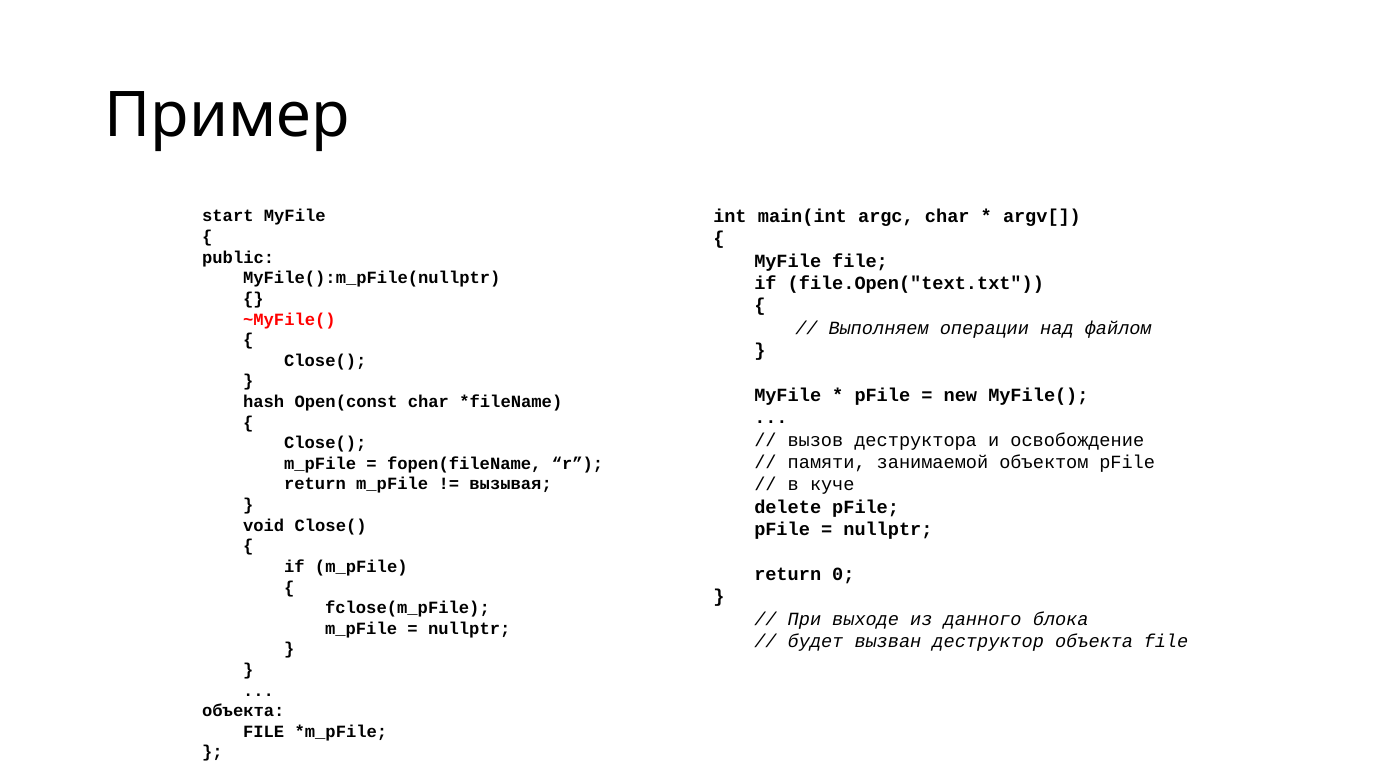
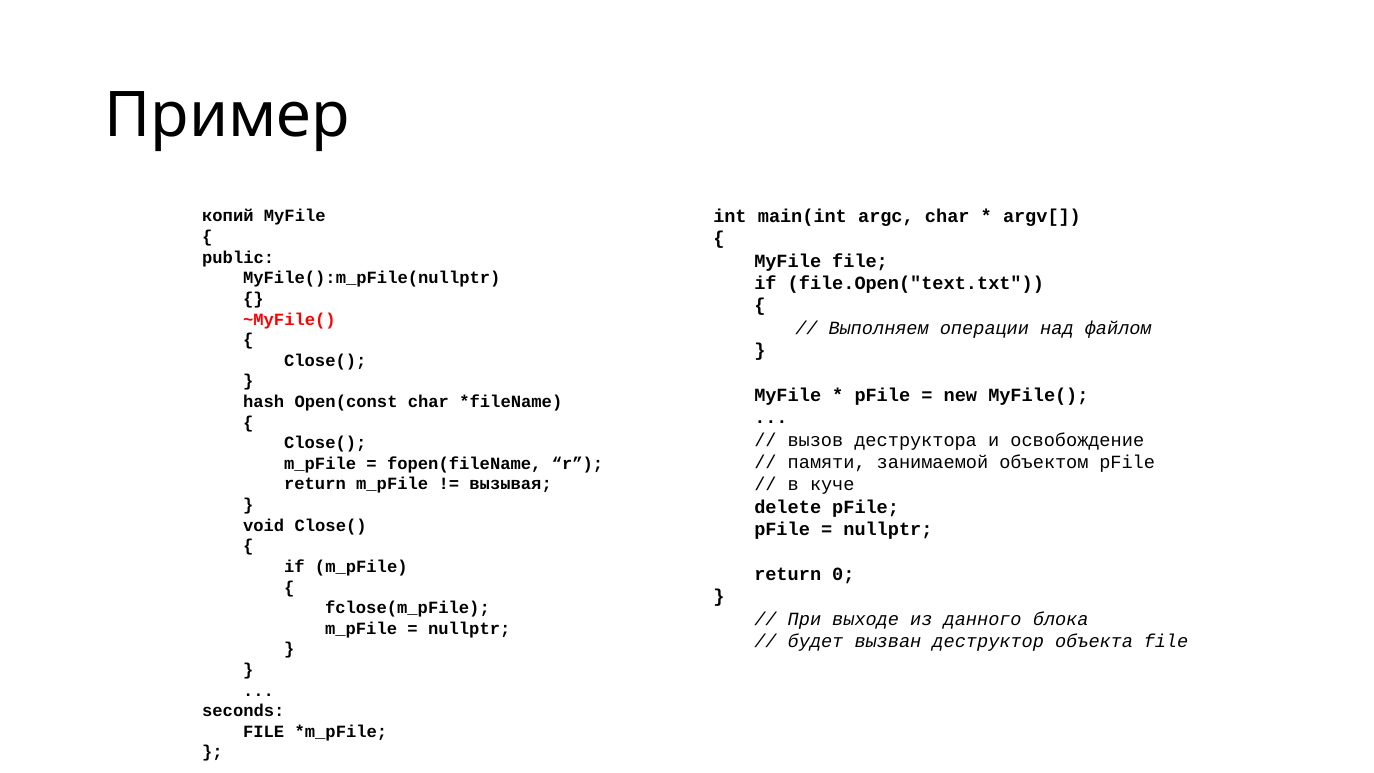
start: start -> копий (228, 216)
объекта: объекта -> seconds (243, 711)
